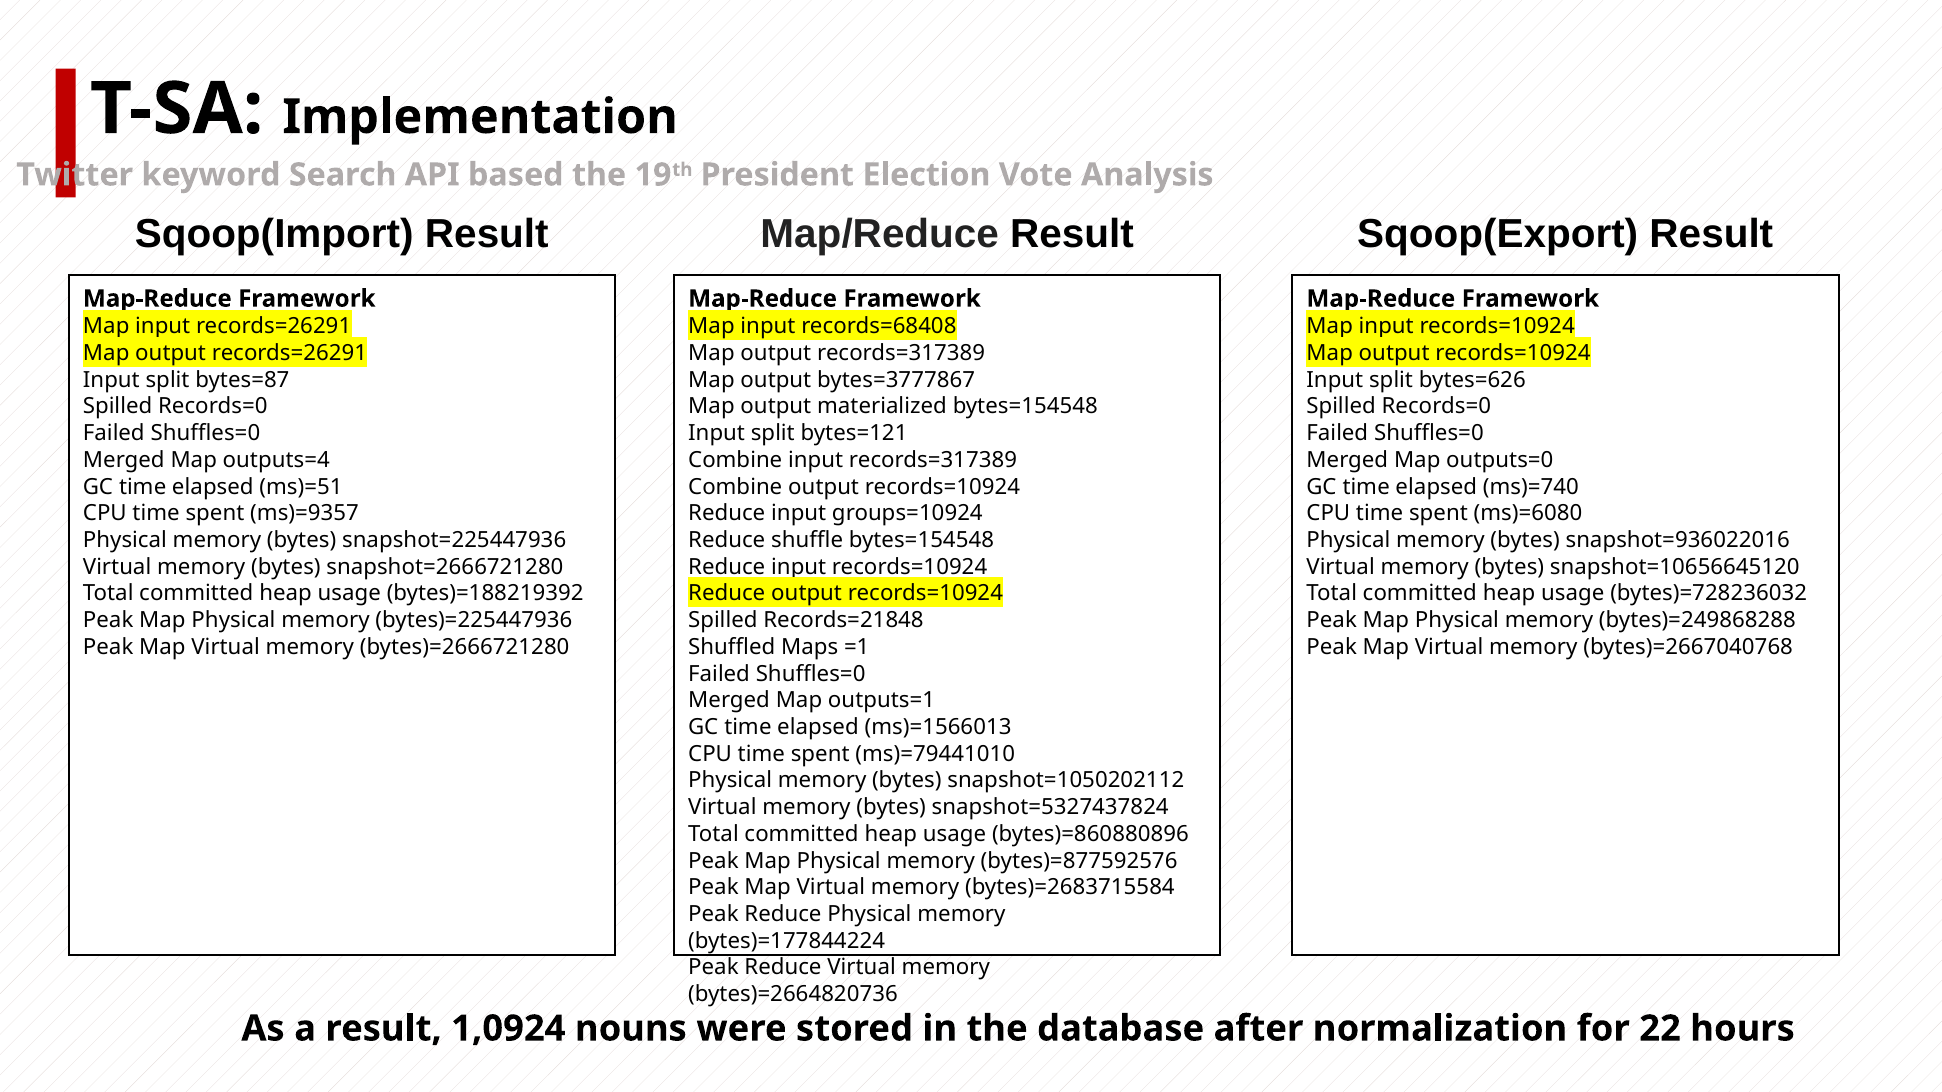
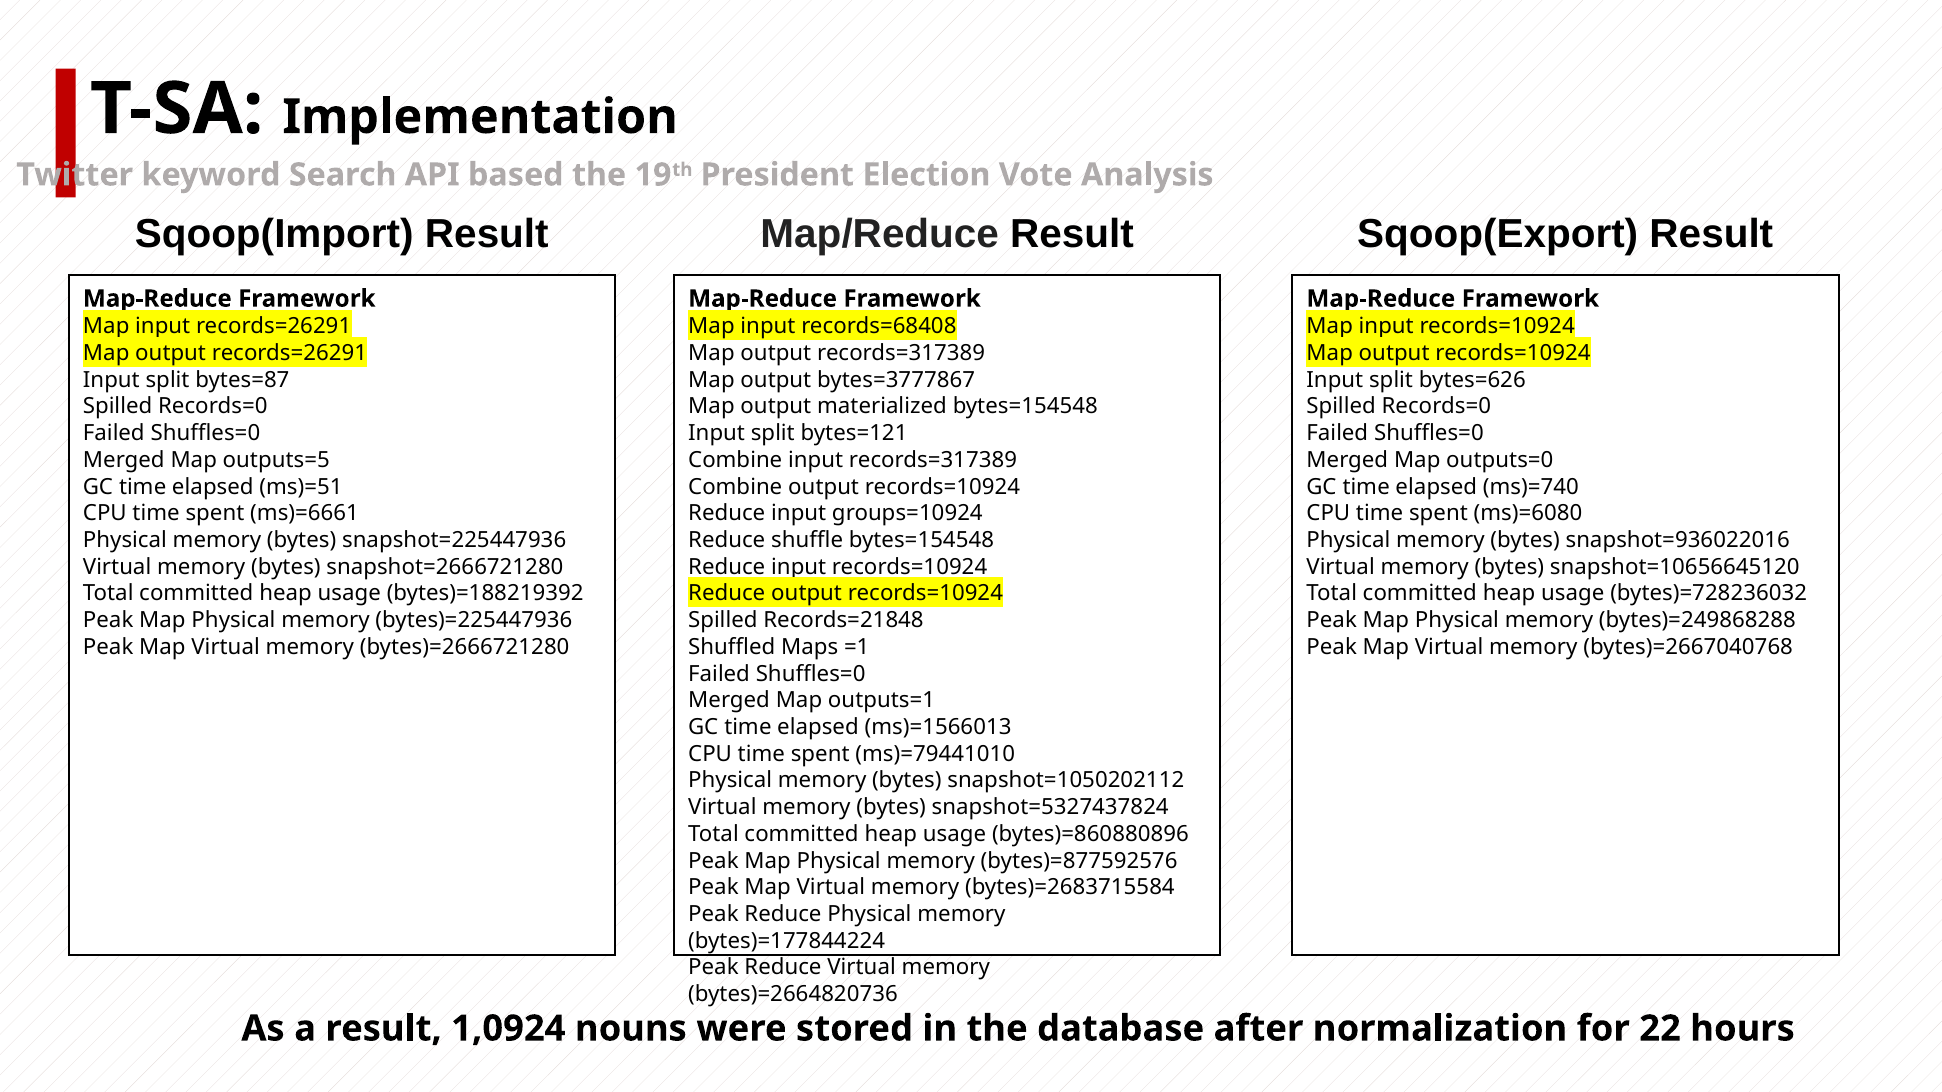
outputs=4: outputs=4 -> outputs=5 (276, 460)
ms)=9357: ms)=9357 -> ms)=6661 (305, 514)
